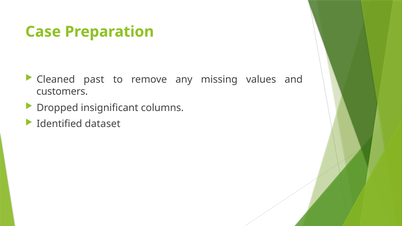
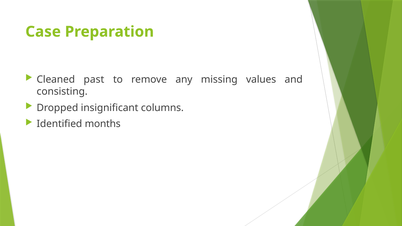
customers: customers -> consisting (62, 92)
dataset: dataset -> months (103, 124)
